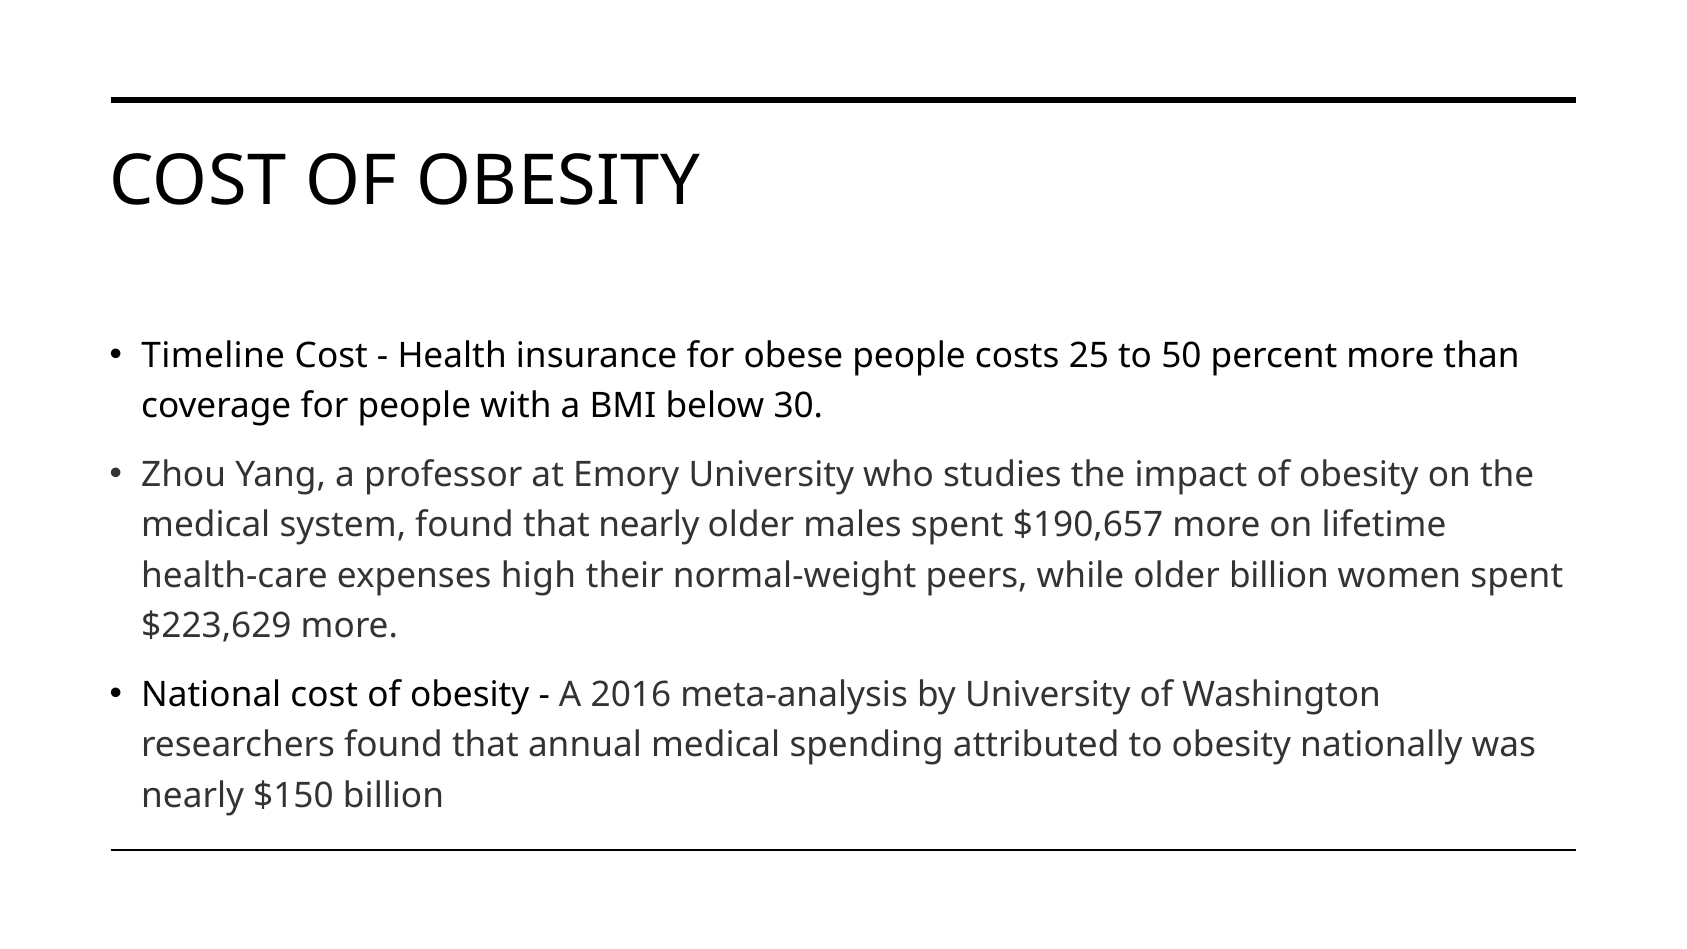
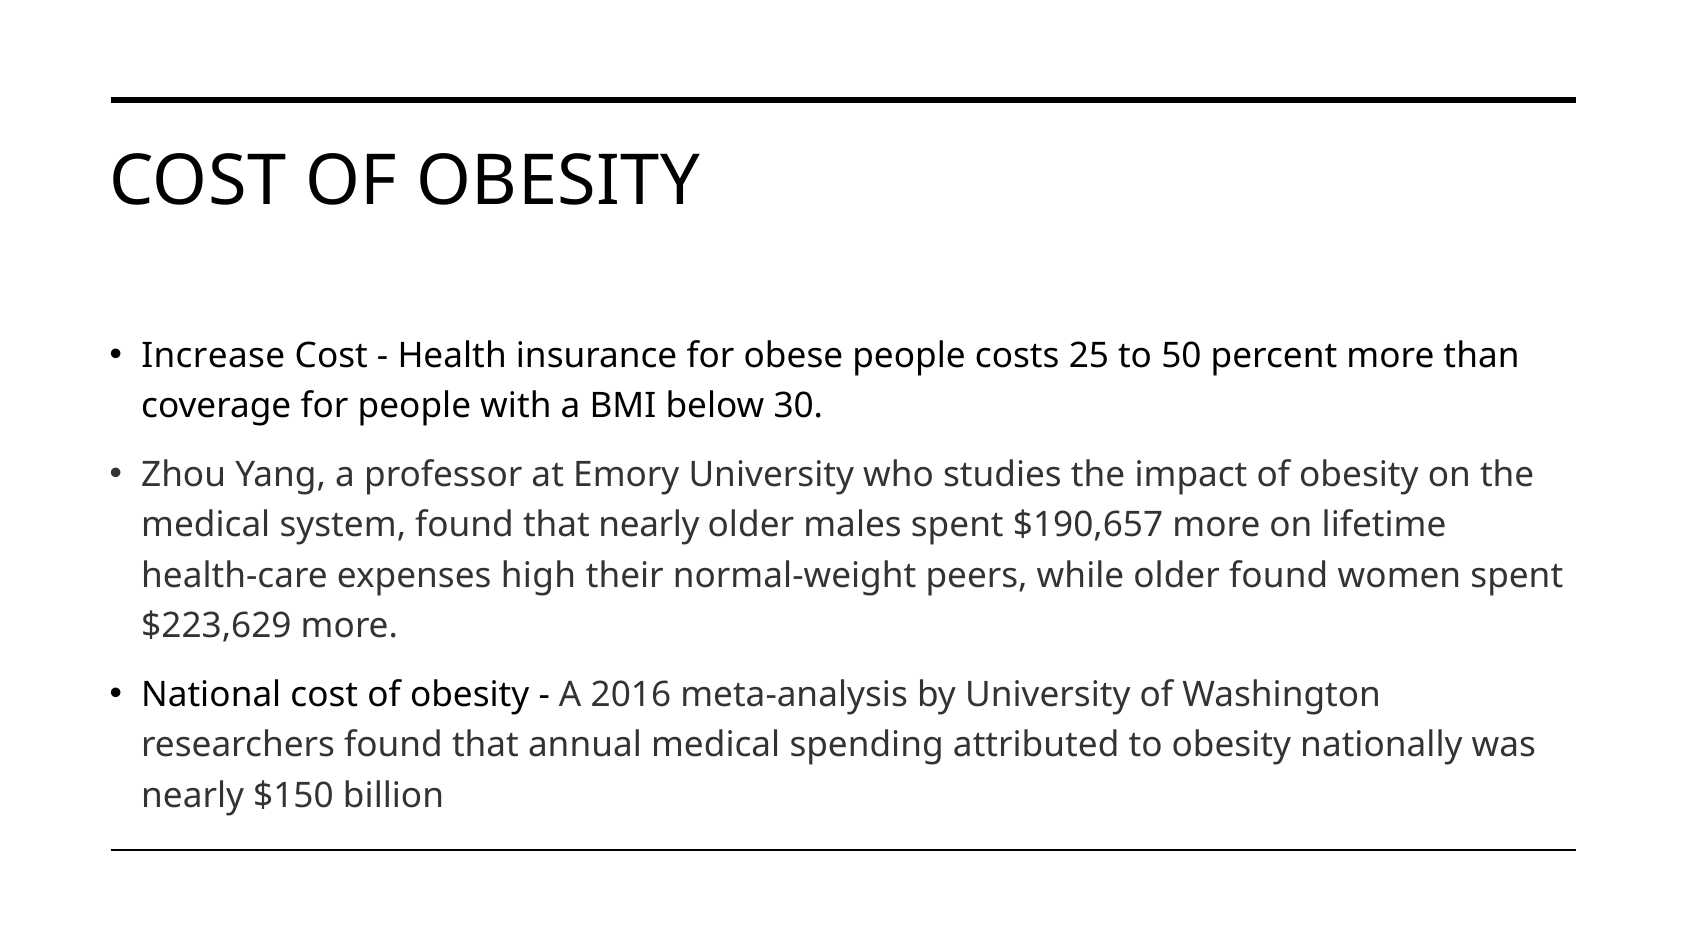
Timeline: Timeline -> Increase (213, 356)
older billion: billion -> found (1279, 576)
